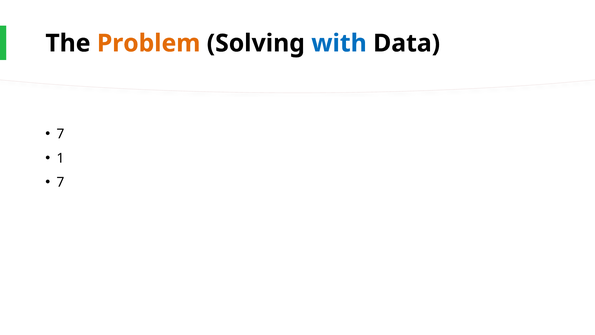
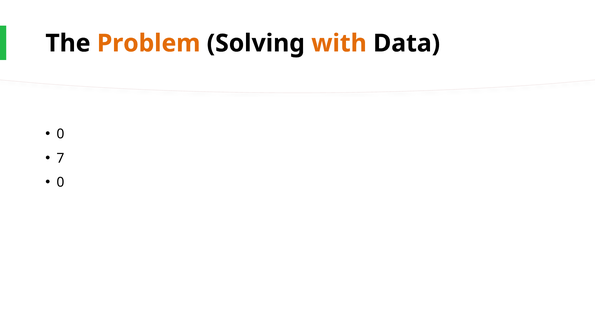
with colour: blue -> orange (339, 43)
7: 7 -> 0 (60, 134)
1: 1 -> 7 (60, 158)
7: 7 -> 0 (60, 182)
